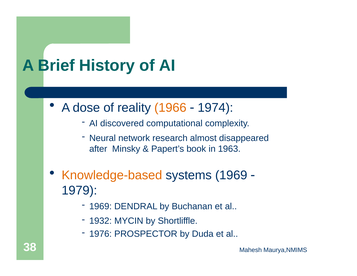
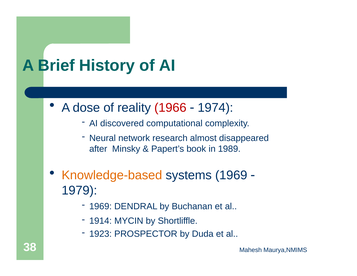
1966 colour: orange -> red (170, 108)
1963: 1963 -> 1989 (229, 149)
1932: 1932 -> 1914 (101, 221)
1976: 1976 -> 1923 (101, 234)
